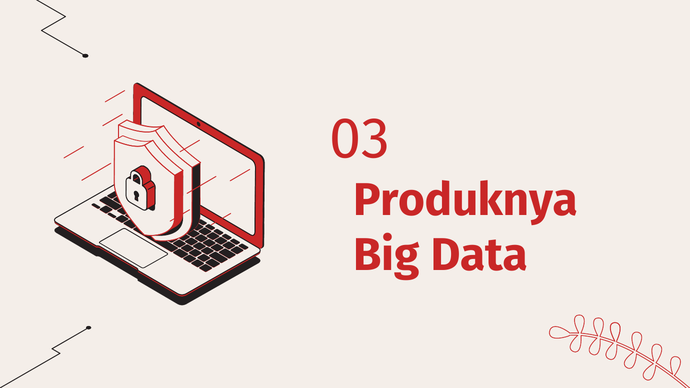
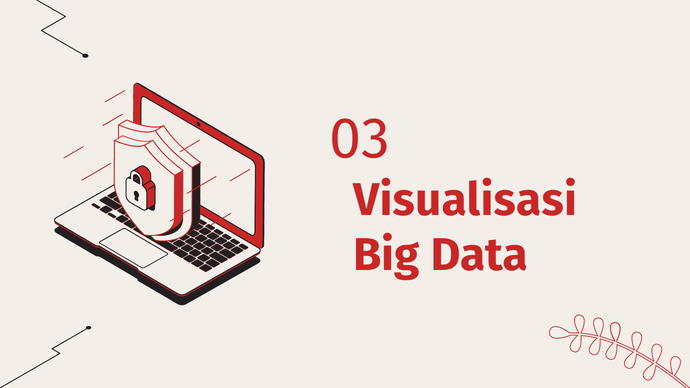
Produknya: Produknya -> Visualisasi (465, 200)
